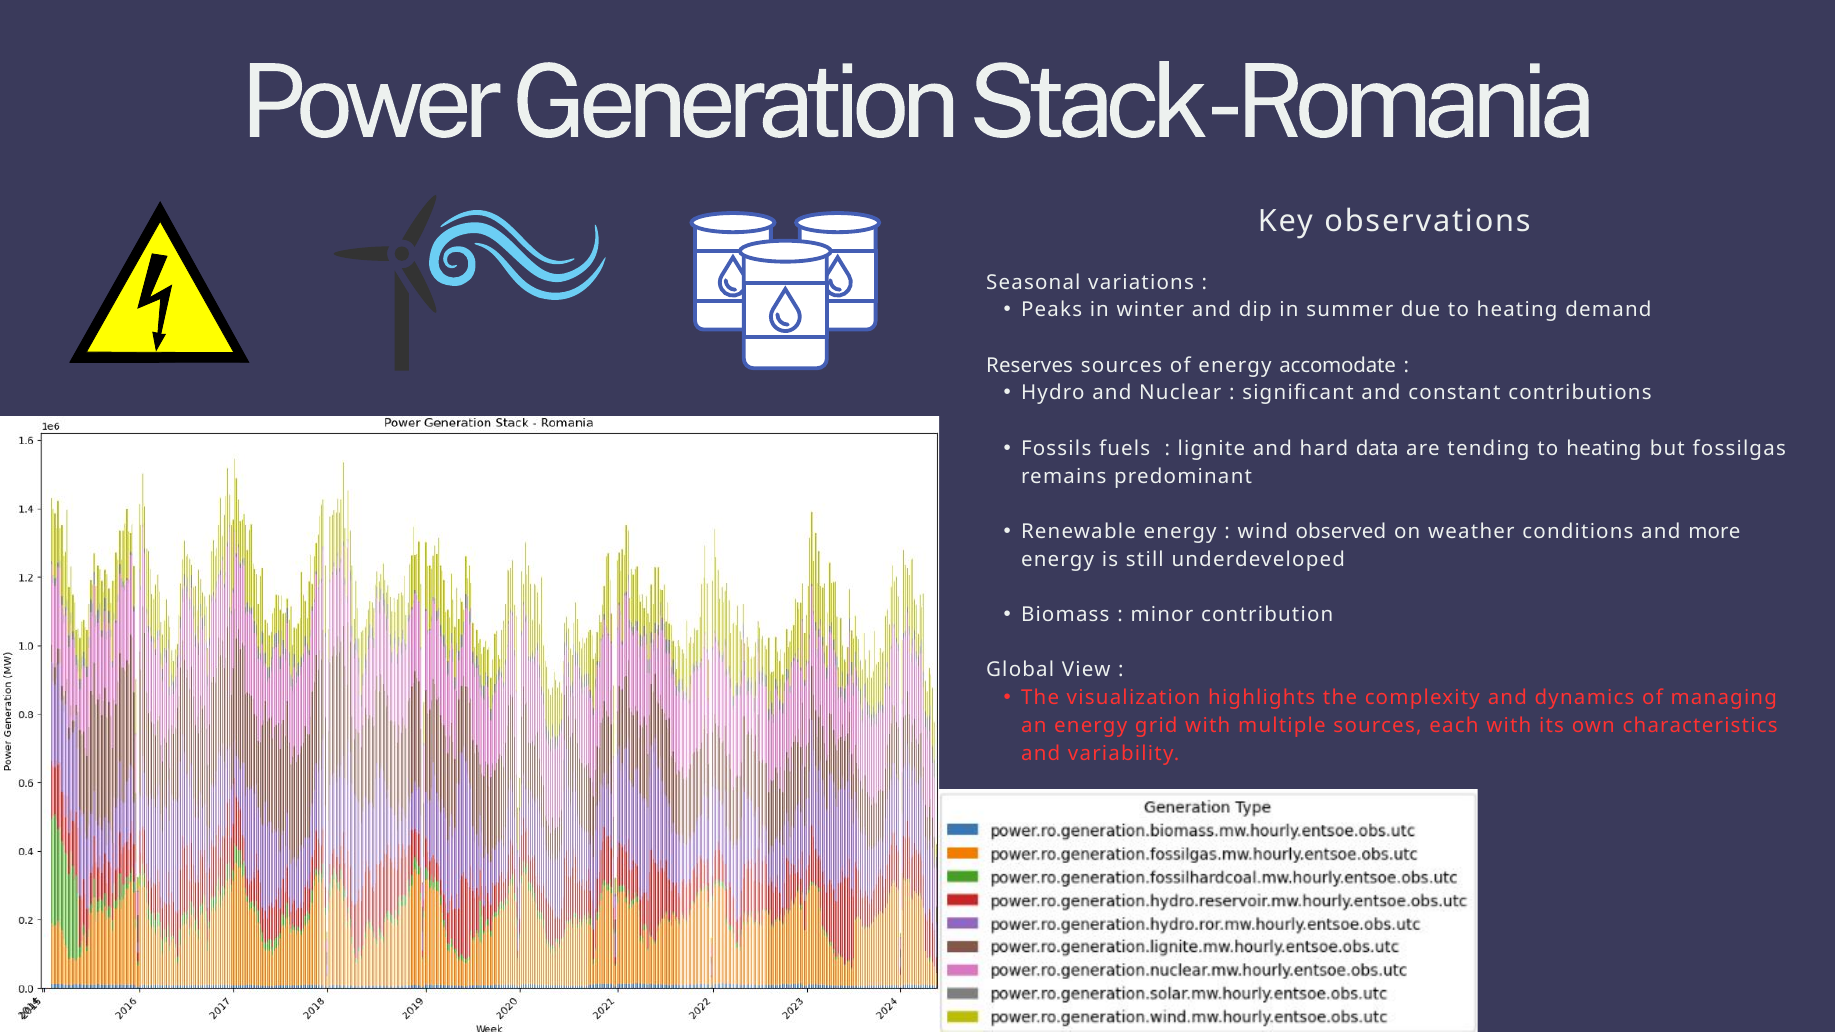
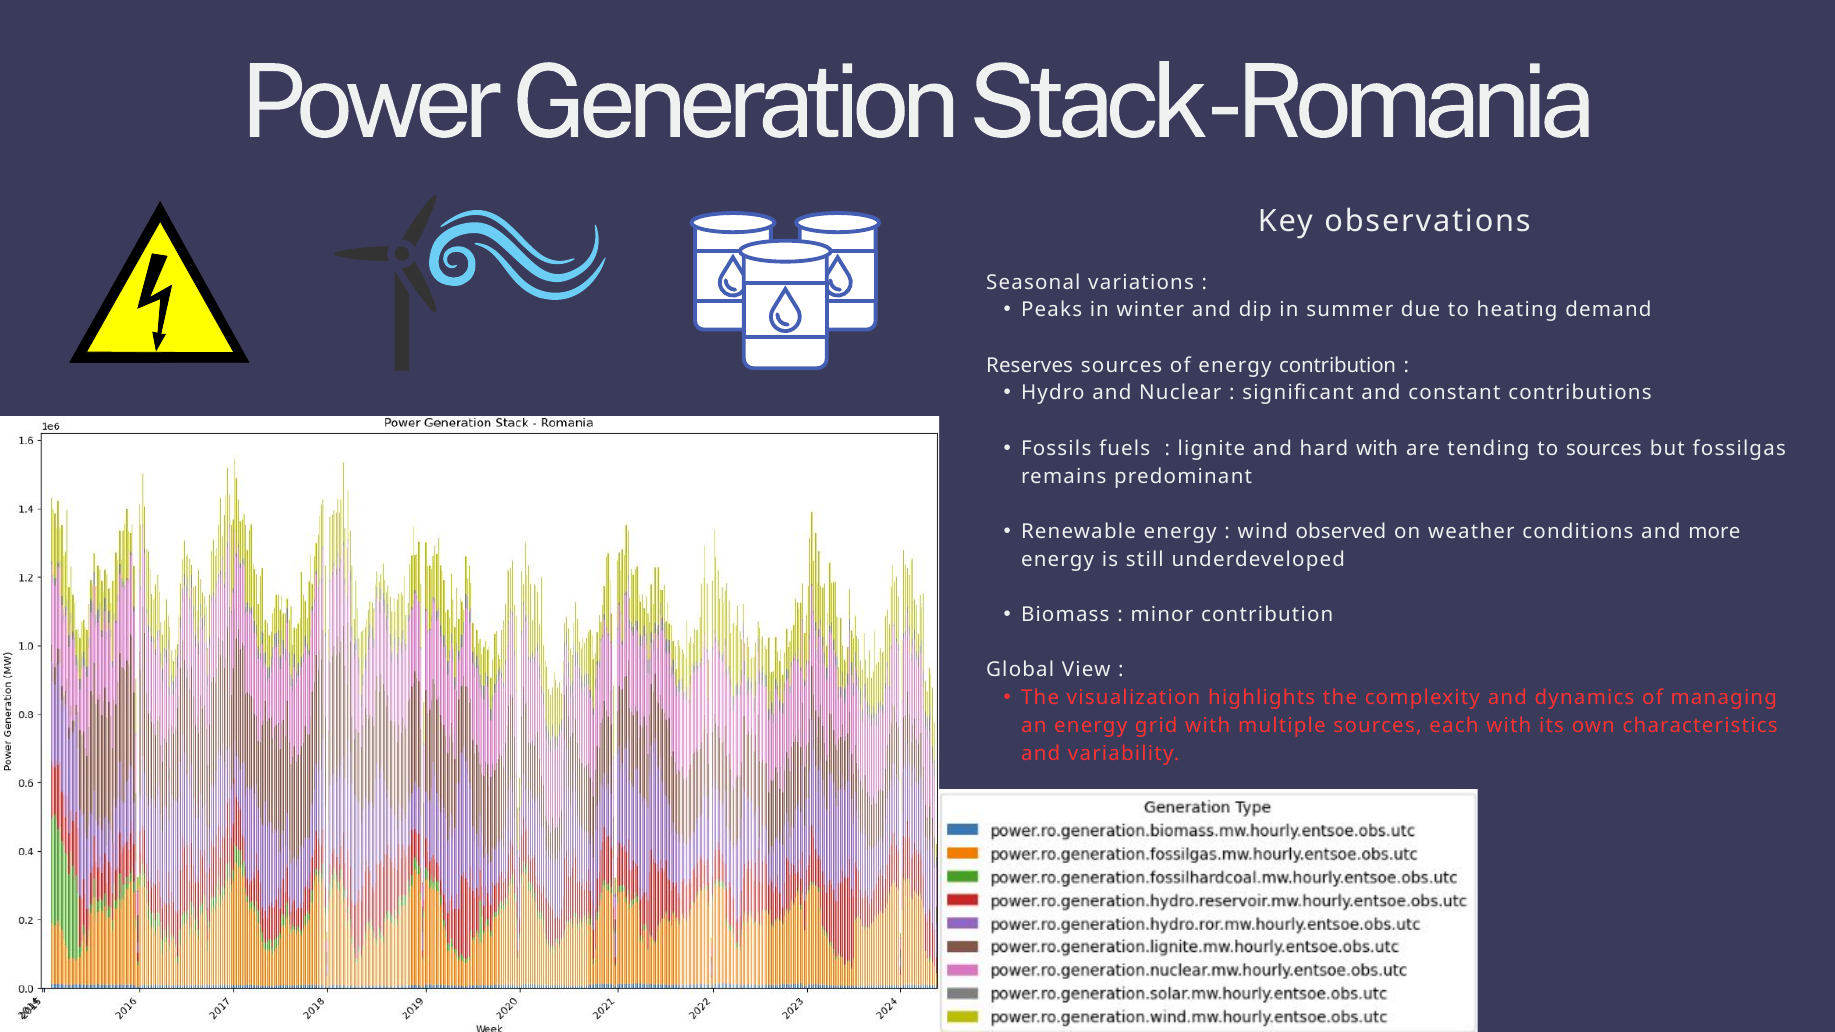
energy accomodate: accomodate -> contribution (1338, 366)
hard data: data -> with (1377, 449)
tending to heating: heating -> sources (1604, 449)
